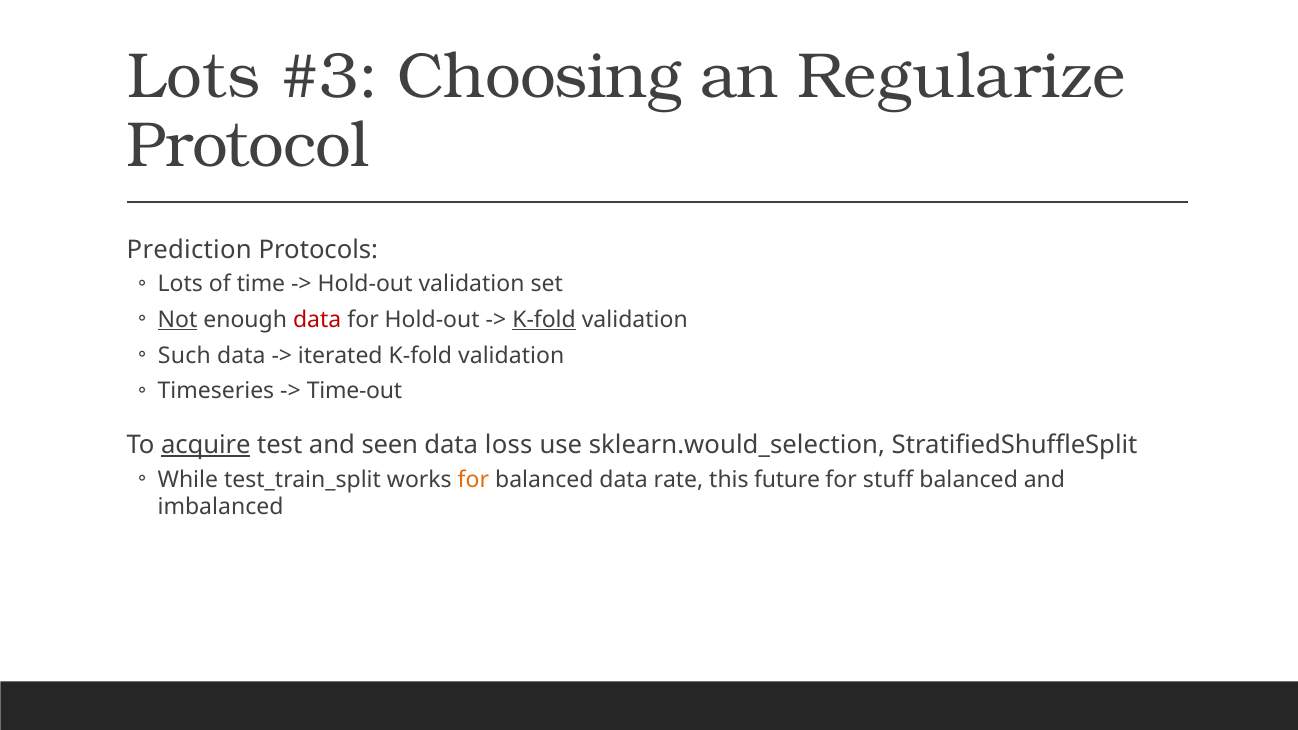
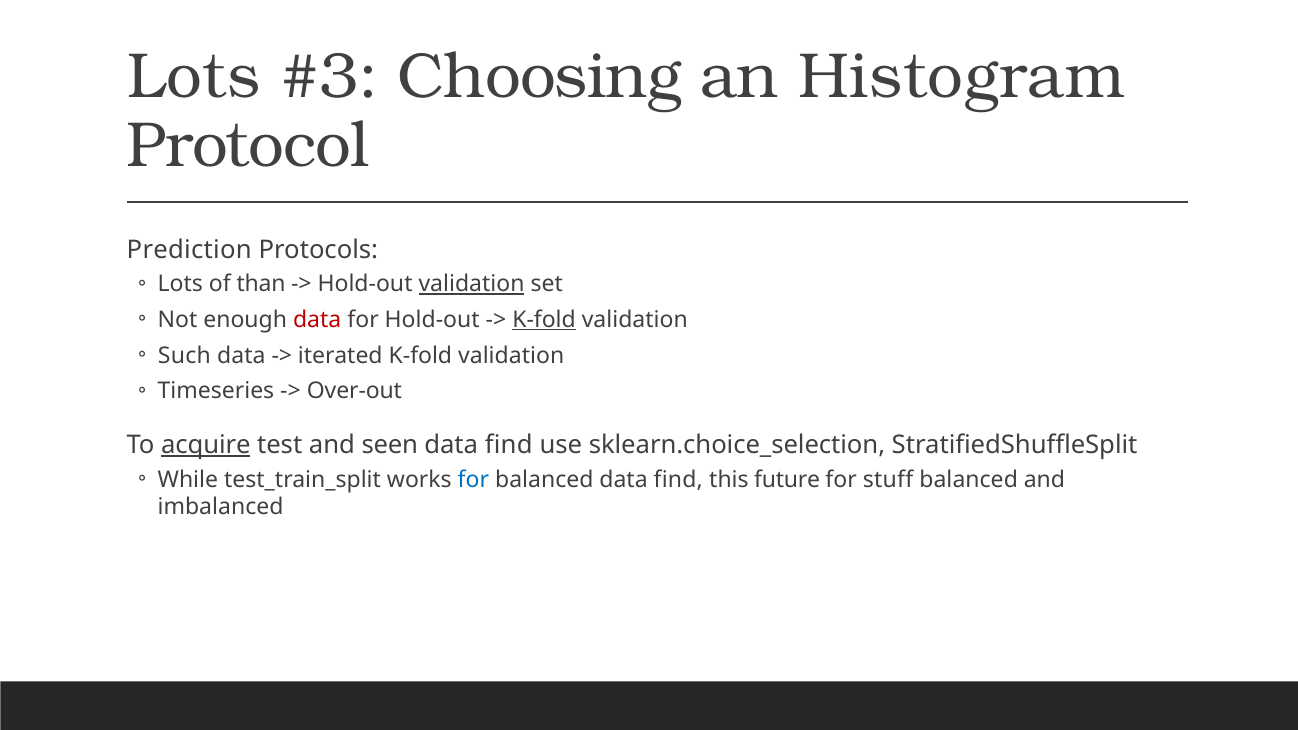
Regularize: Regularize -> Histogram (962, 77)
time: time -> than (261, 284)
validation underline: none -> present (471, 284)
Not underline: present -> none (178, 320)
Time-out: Time-out -> Over-out (354, 391)
loss: loss -> find (509, 445)
sklearn.would_selection: sklearn.would_selection -> sklearn.choice_selection (737, 445)
for colour: orange -> blue (473, 480)
balanced data rate: rate -> find (678, 480)
